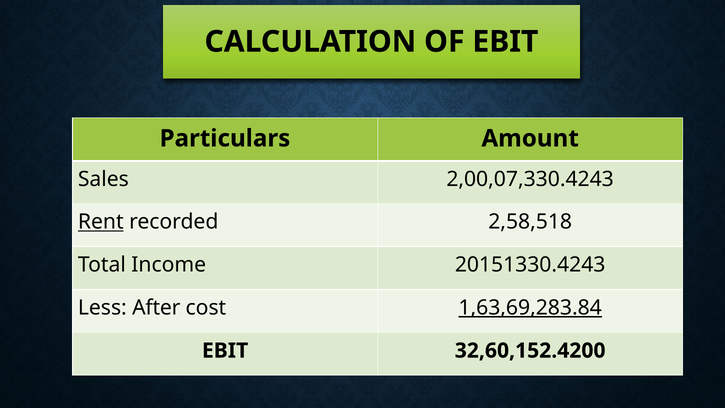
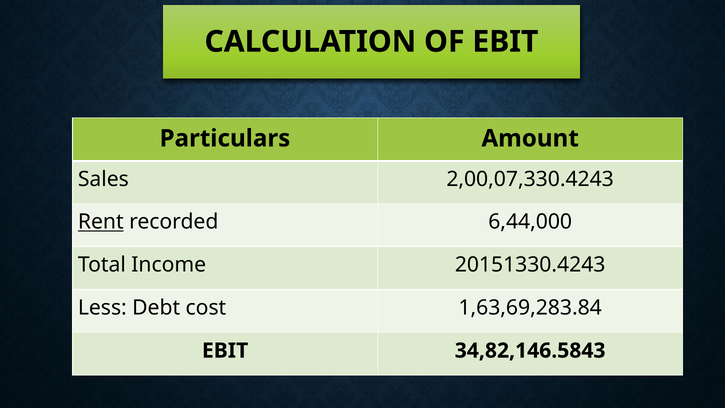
2,58,518: 2,58,518 -> 6,44,000 (530, 222)
After: After -> Debt (156, 308)
1,63,69,283.84 underline: present -> none (530, 308)
32,60,152.4200: 32,60,152.4200 -> 34,82,146.5843 (530, 351)
